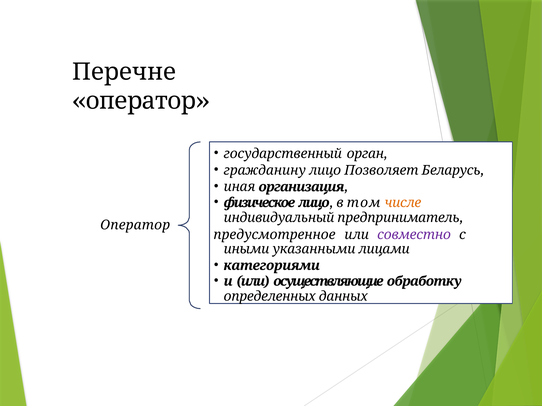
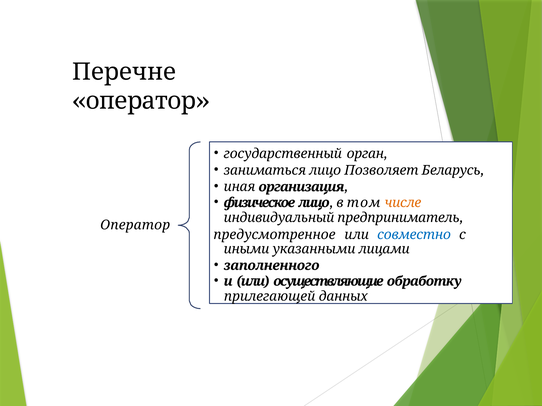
гражданину: гражданину -> заниматься (265, 170)
совместно colour: purple -> blue (414, 235)
категориями: категориями -> заполненного (272, 266)
определенных: определенных -> прилегающей (270, 297)
